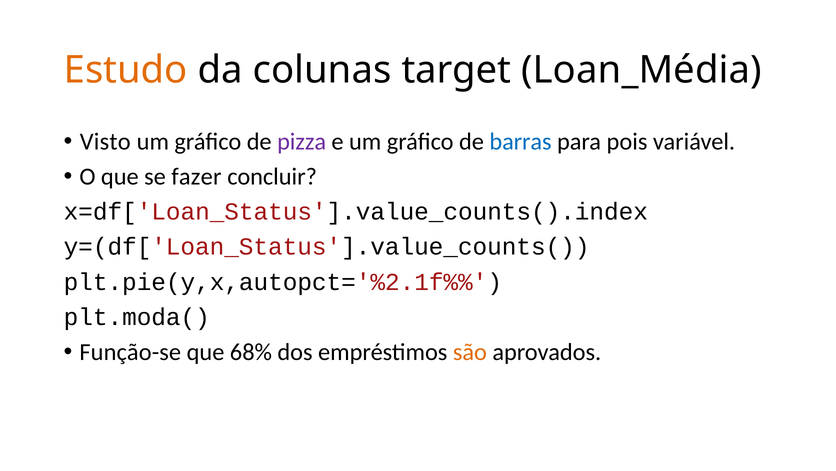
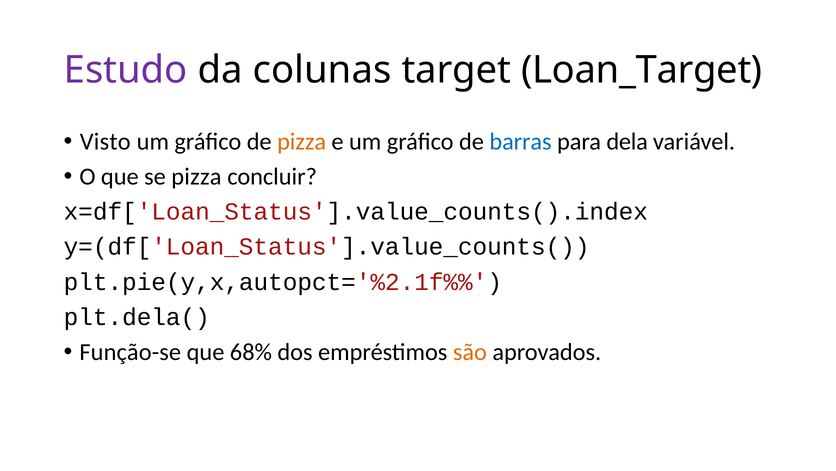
Estudo colour: orange -> purple (126, 70)
Loan_Média: Loan_Média -> Loan_Target (642, 70)
pizza colour: purple -> orange (302, 141)
pois: pois -> dela (627, 141)
se fazer: fazer -> pizza (196, 176)
plt.moda(: plt.moda( -> plt.dela( (137, 317)
